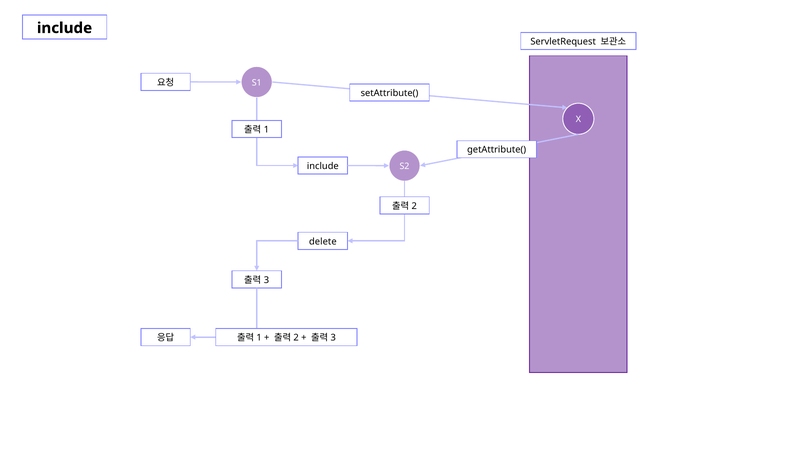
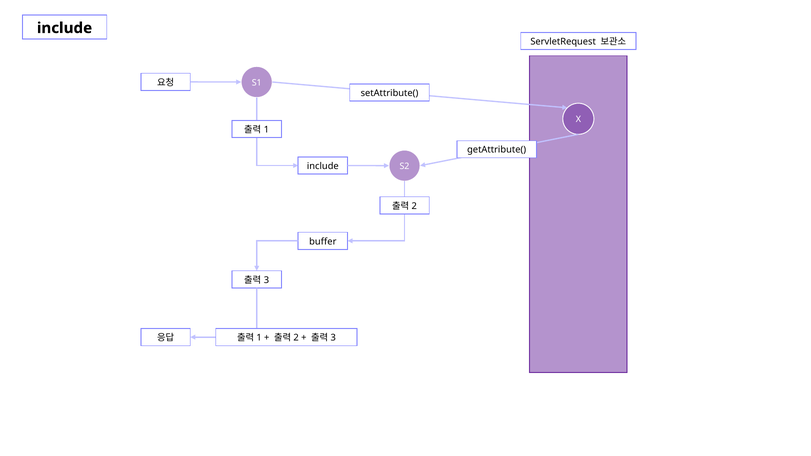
delete: delete -> buffer (323, 242)
